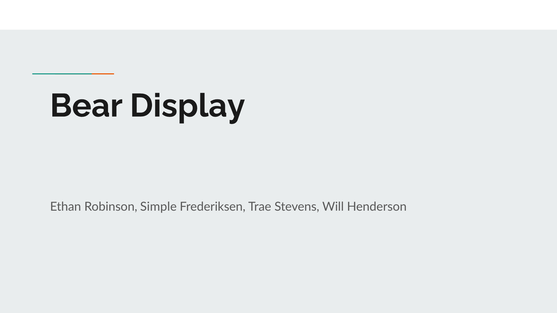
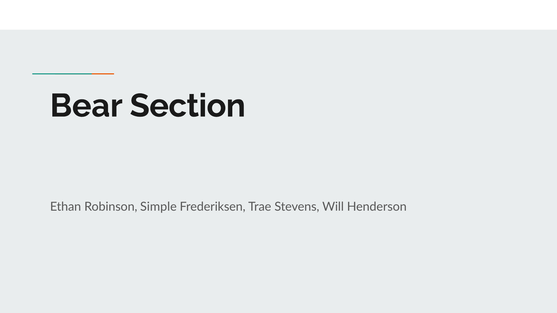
Display: Display -> Section (188, 106)
